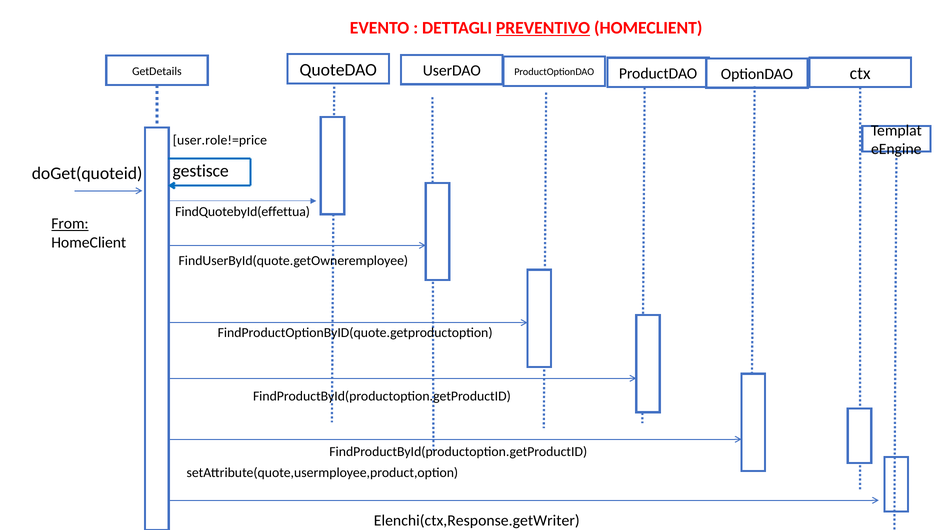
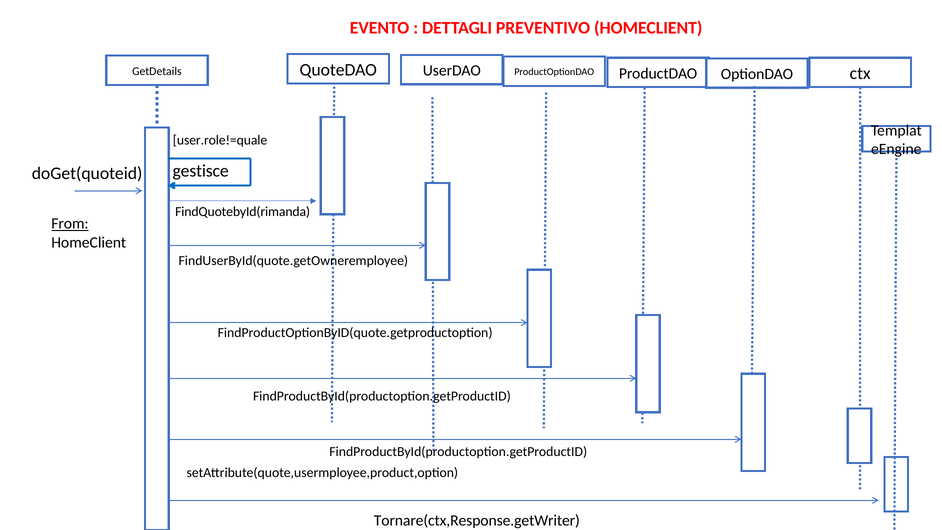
PREVENTIVO underline: present -> none (543, 28)
user.role!=price: user.role!=price -> user.role!=quale (220, 140)
FindQuotebyId(effettua: FindQuotebyId(effettua -> FindQuotebyId(rimanda (243, 212)
Elenchi(ctx,Response.getWriter: Elenchi(ctx,Response.getWriter -> Tornare(ctx,Response.getWriter (477, 521)
